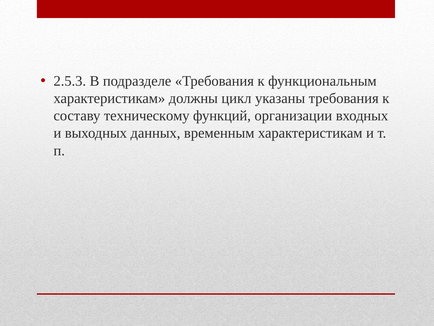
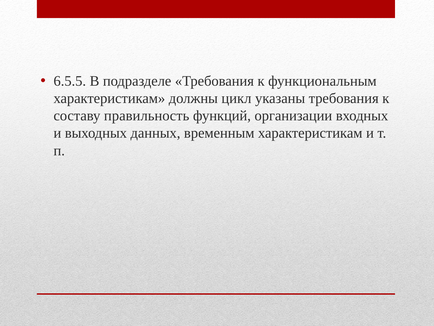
2.5.3: 2.5.3 -> 6.5.5 (70, 81)
техническому: техническому -> правильность (147, 116)
